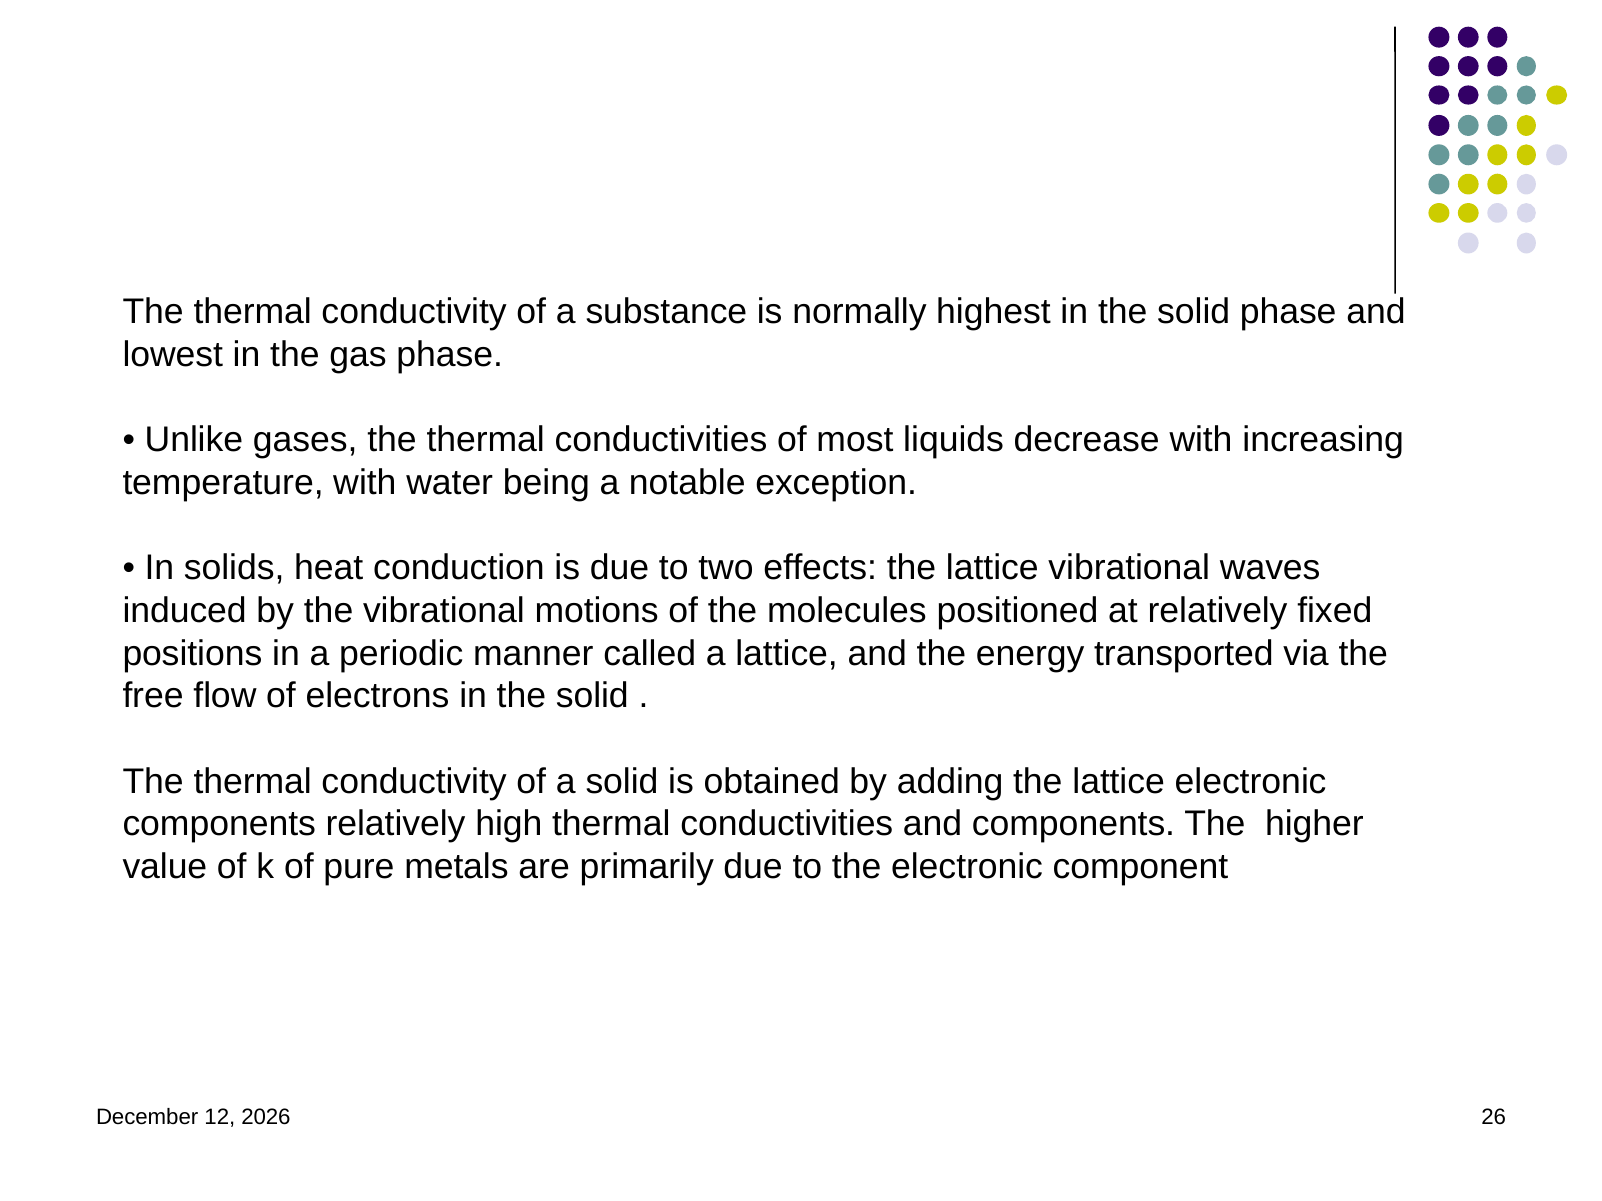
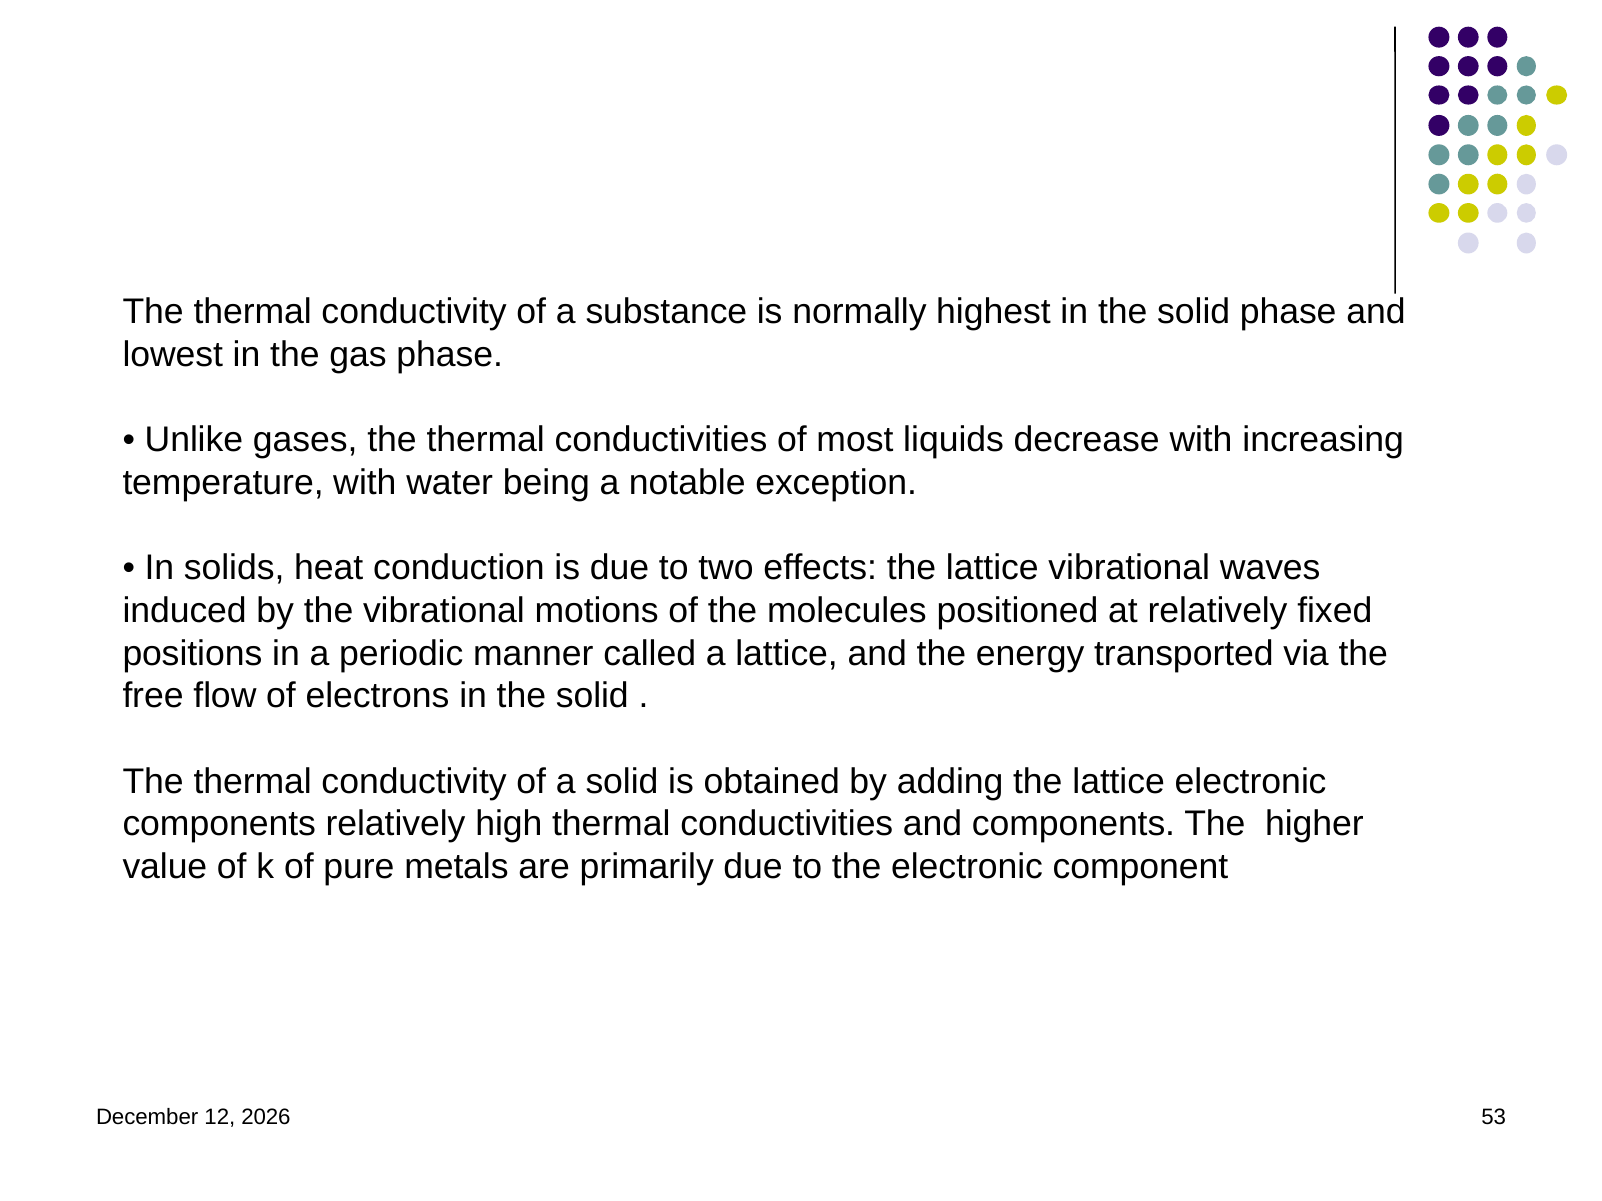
26: 26 -> 53 (1494, 1118)
